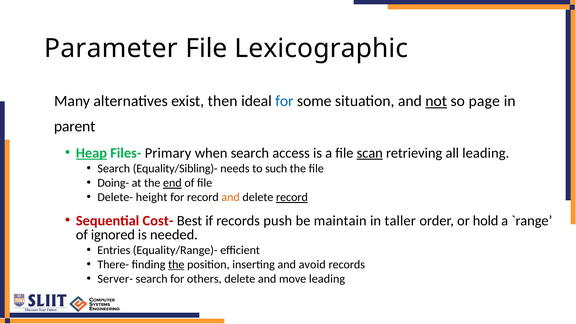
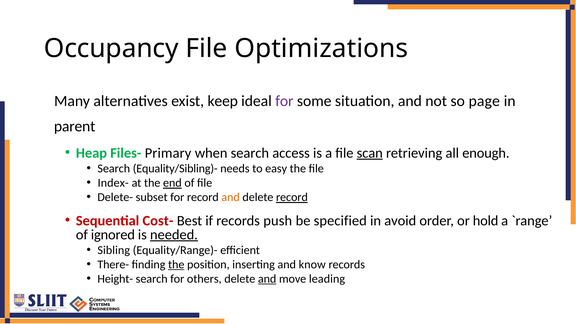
Parameter: Parameter -> Occupancy (111, 48)
Lexicographic: Lexicographic -> Optimizations (321, 48)
then: then -> keep (223, 101)
for colour: blue -> purple (284, 101)
not underline: present -> none (436, 101)
Heap underline: present -> none (91, 153)
all leading: leading -> enough (486, 153)
such: such -> easy (276, 169)
Doing-: Doing- -> Index- (113, 183)
height: height -> subset (152, 197)
maintain: maintain -> specified (340, 221)
taller: taller -> avoid (400, 221)
needed underline: none -> present (174, 235)
Entries: Entries -> Sibling (114, 250)
avoid: avoid -> know (312, 265)
Server-: Server- -> Height- (115, 279)
and underline: none -> present (267, 279)
